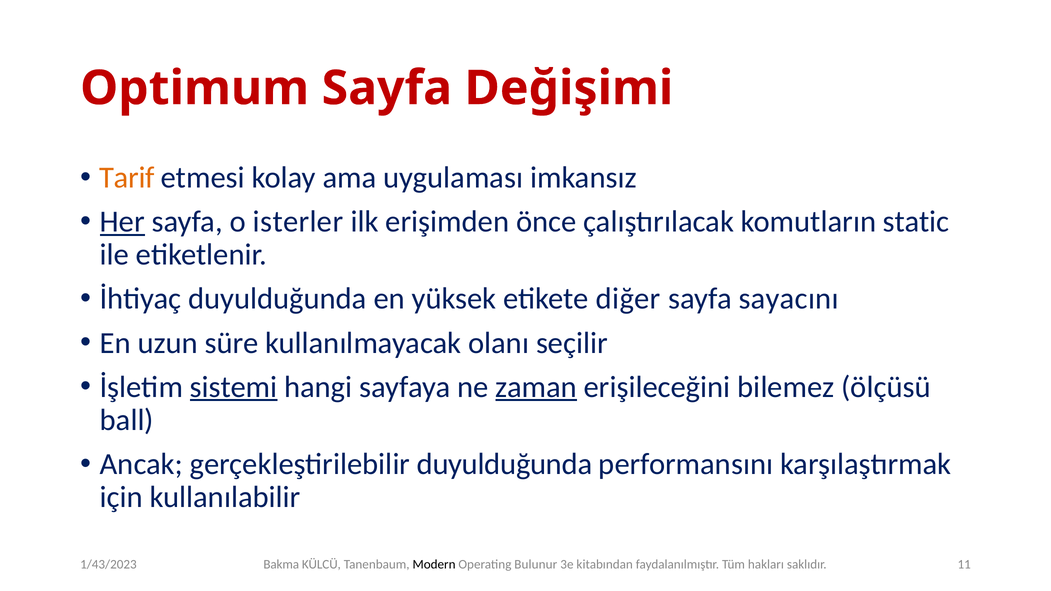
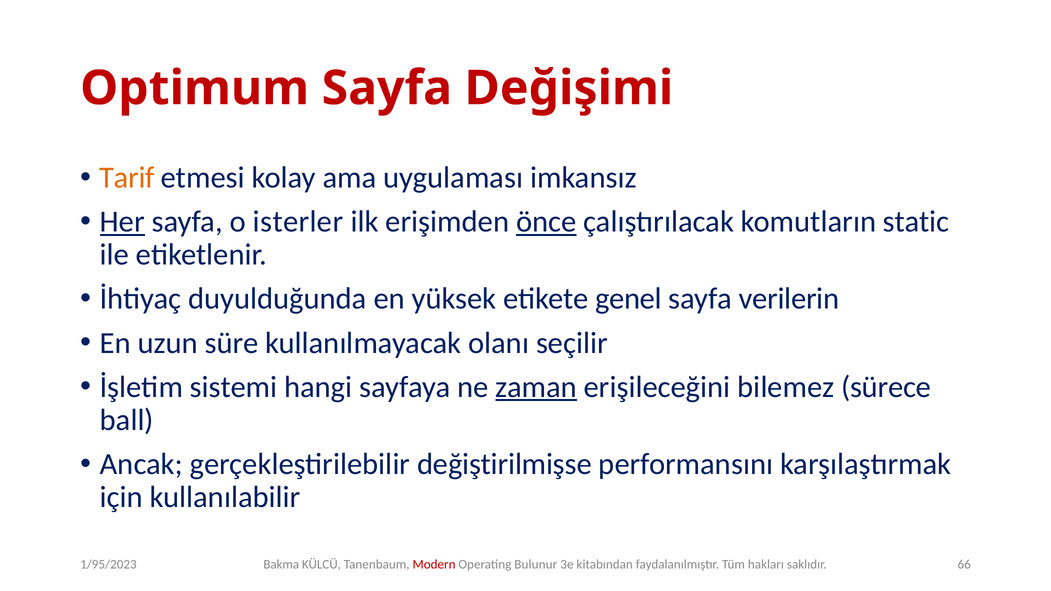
önce underline: none -> present (546, 222)
diğer: diğer -> genel (629, 299)
sayacını: sayacını -> verilerin (789, 299)
sistemi underline: present -> none (234, 387)
ölçüsü: ölçüsü -> sürece (886, 387)
gerçekleştirilebilir duyulduğunda: duyulduğunda -> değiştirilmişse (504, 464)
Modern colour: black -> red (434, 564)
11: 11 -> 66 (964, 564)
1/43/2023: 1/43/2023 -> 1/95/2023 (108, 565)
